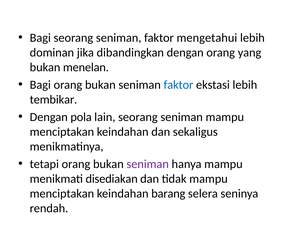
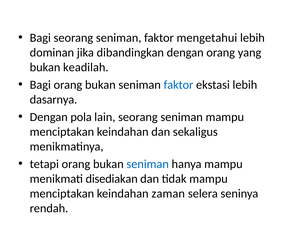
menelan: menelan -> keadilah (86, 67)
tembikar: tembikar -> dasarnya (53, 99)
seniman colour: purple -> blue (148, 164)
barang: barang -> zaman (168, 193)
